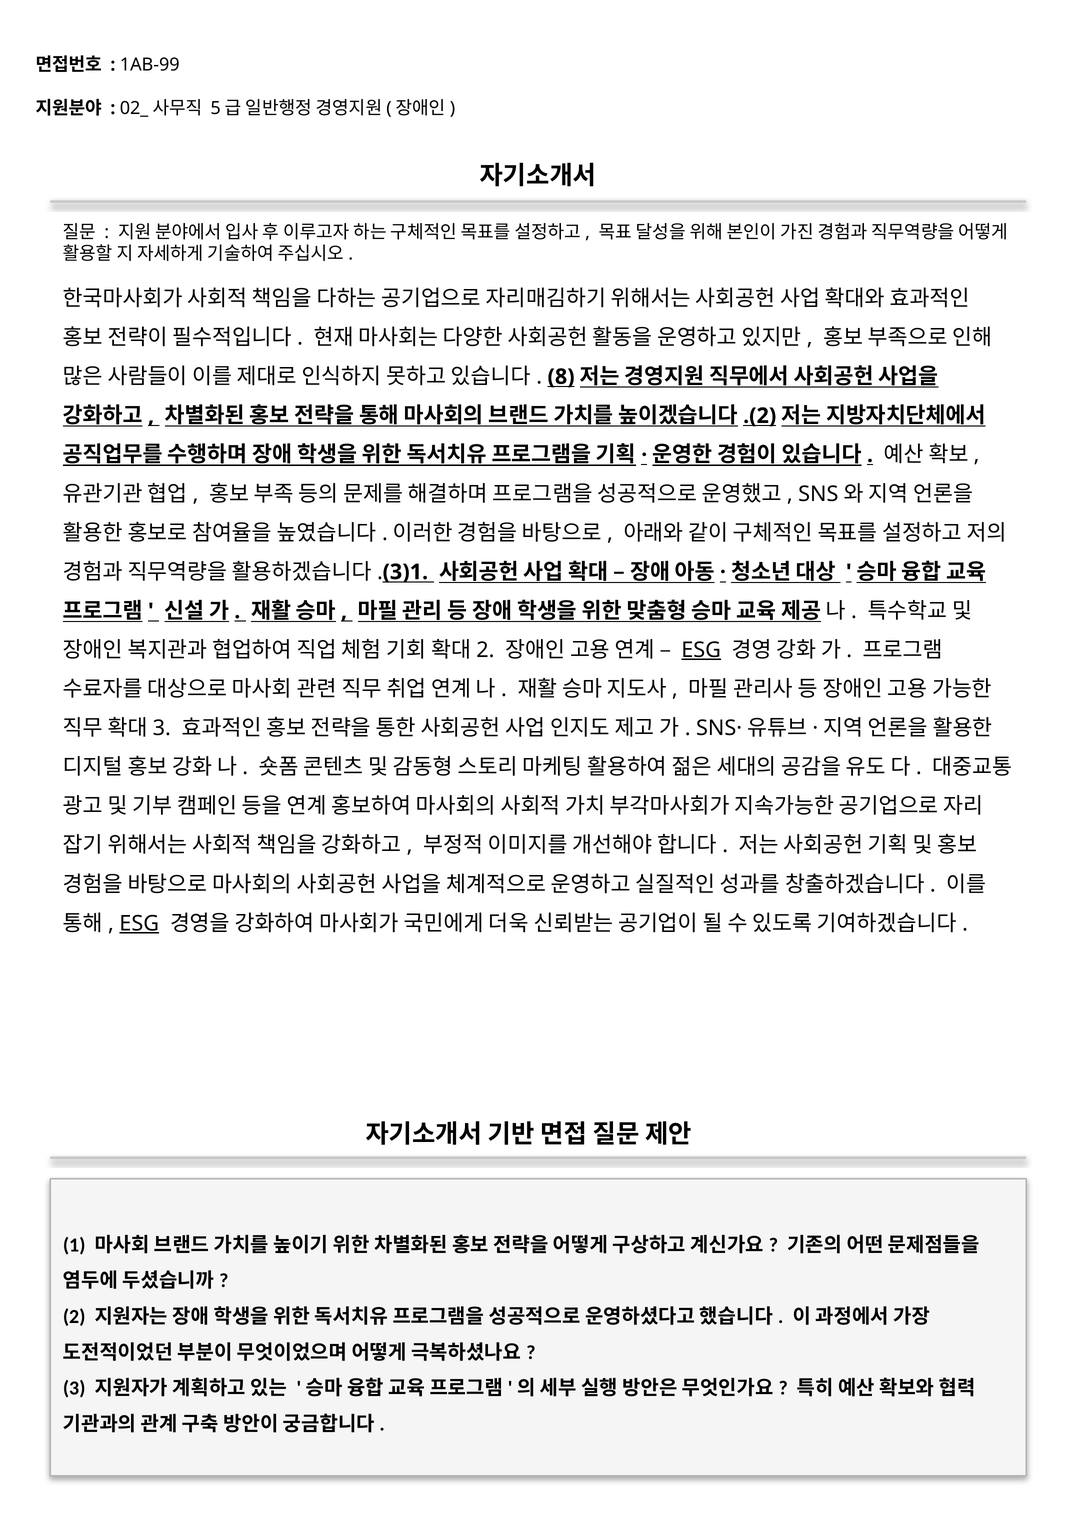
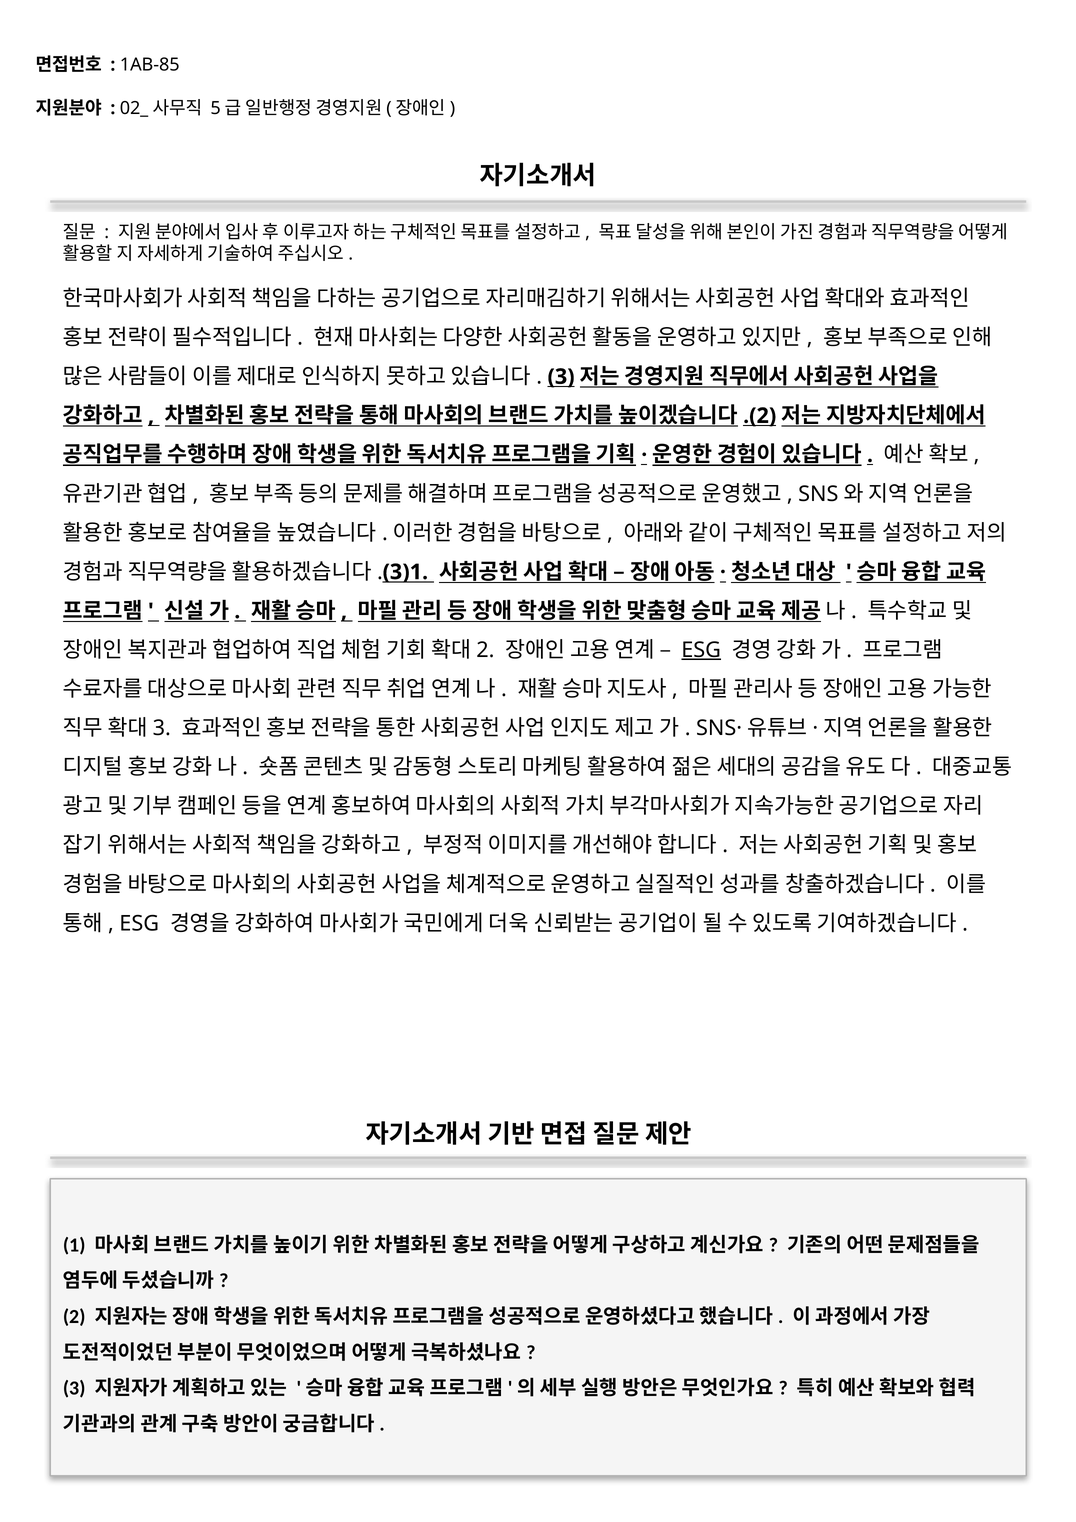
1AB-99: 1AB-99 -> 1AB-85 (150, 65)
8: 8 -> 3 (561, 377)
ESG underline: present -> none (139, 923)
